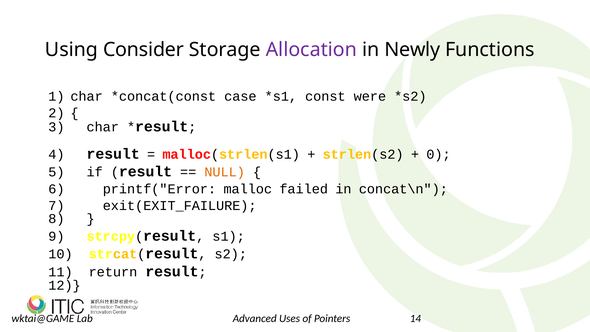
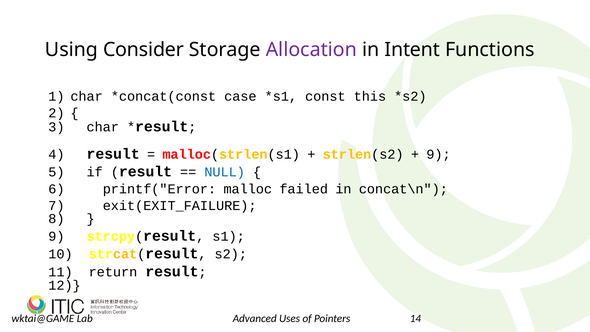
Newly: Newly -> Intent (412, 50)
were: were -> this (370, 96)
0: 0 -> 9 (439, 154)
NULL colour: orange -> blue (225, 172)
